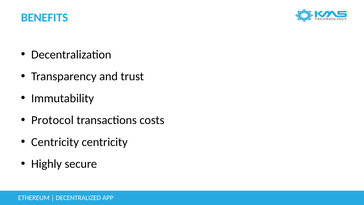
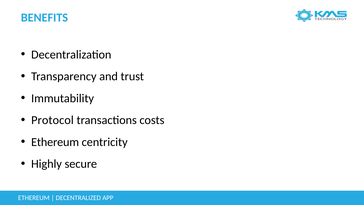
Centricity: Centricity -> Ethereum (55, 142)
